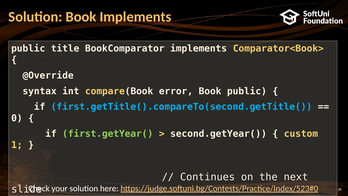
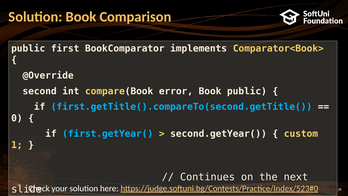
Book Implements: Implements -> Comparison (135, 17)
title: title -> first (65, 48)
syntax: syntax -> second (40, 91)
first.getYear( colour: light green -> light blue (108, 134)
